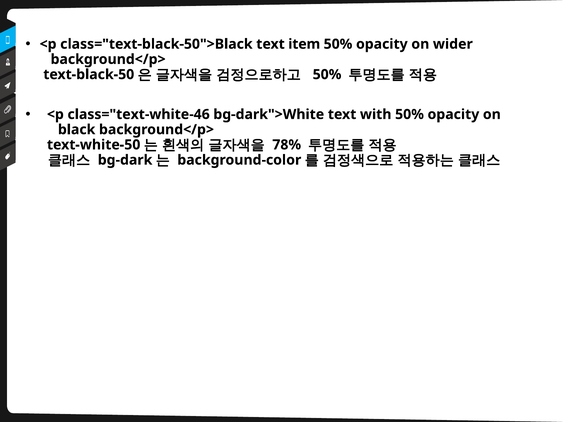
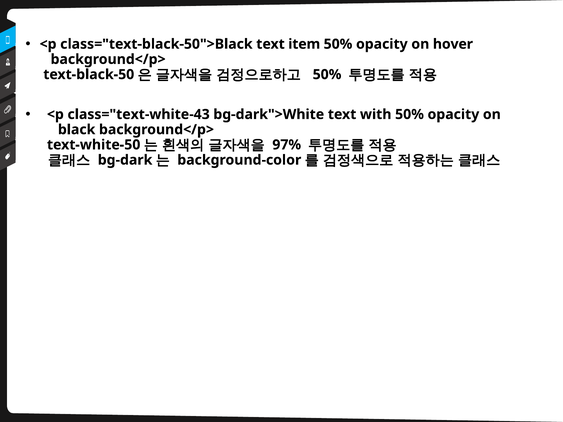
wider: wider -> hover (453, 44)
class="text-white-46: class="text-white-46 -> class="text-white-43 (139, 114)
78%: 78% -> 97% (287, 145)
